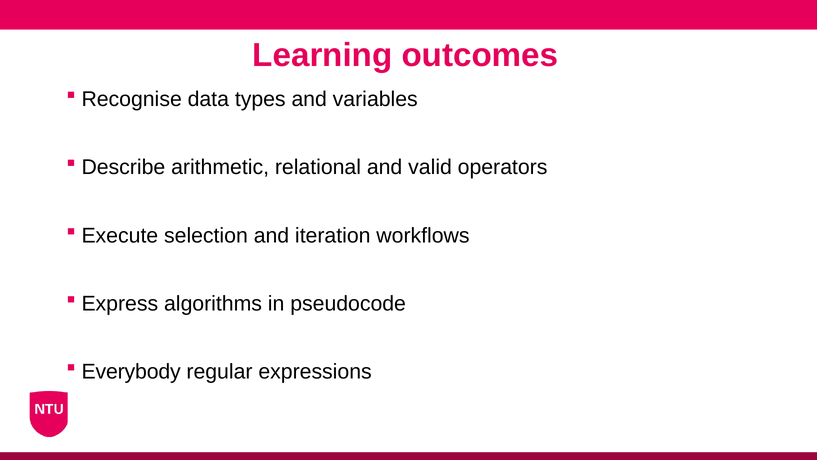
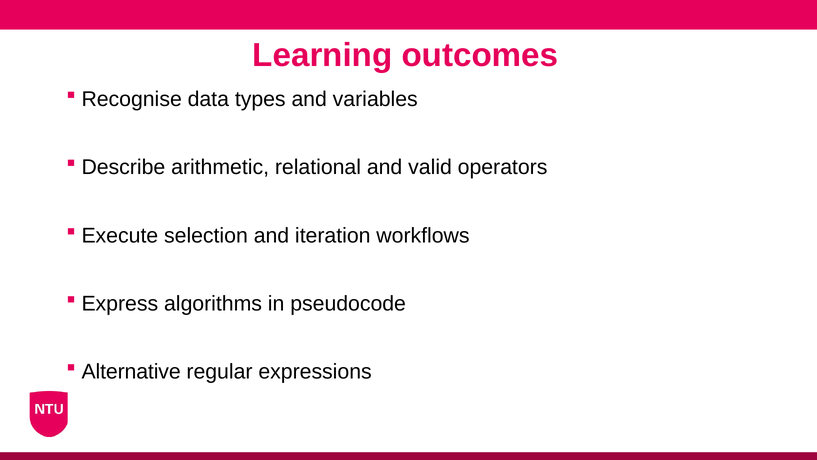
Everybody: Everybody -> Alternative (131, 371)
